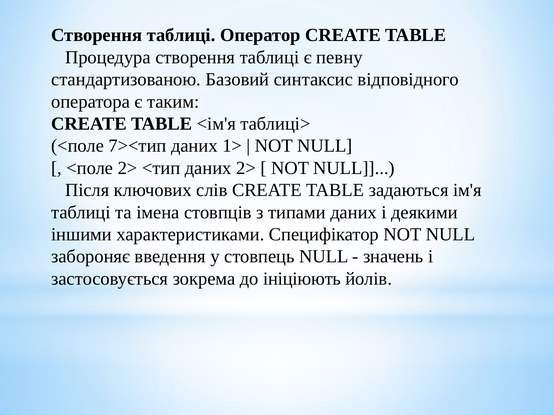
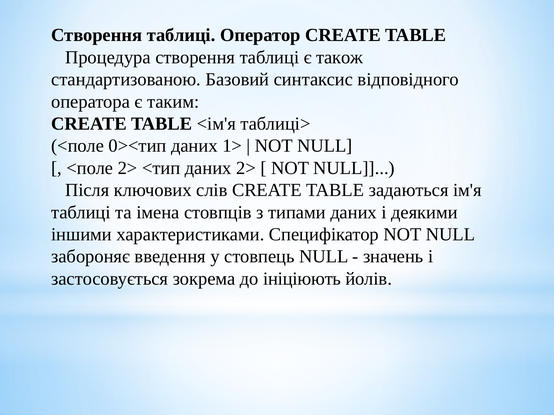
певну: певну -> також (340, 57)
7><тип: 7><тип -> 0><тип (138, 146)
